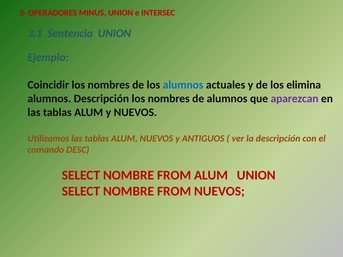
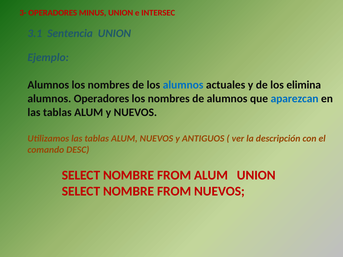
Coincidir: Coincidir -> Alumnos (48, 85)
alumnos Descripción: Descripción -> Operadores (101, 99)
aparezcan colour: purple -> blue (295, 99)
